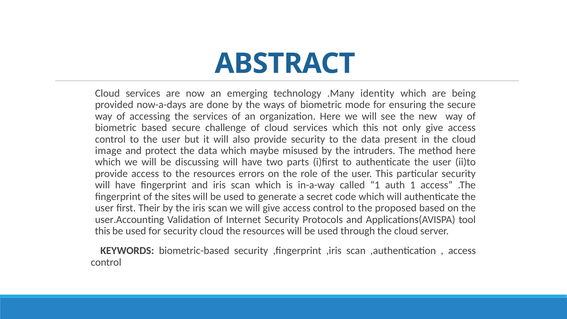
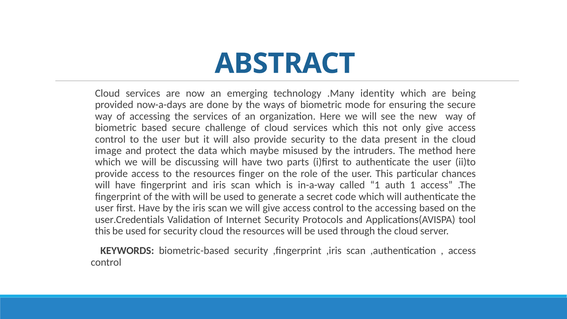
errors: errors -> finger (251, 174)
particular security: security -> chances (459, 174)
sites: sites -> with (181, 197)
first Their: Their -> Have (149, 208)
the proposed: proposed -> accessing (396, 208)
user.Accounting: user.Accounting -> user.Credentials (130, 220)
